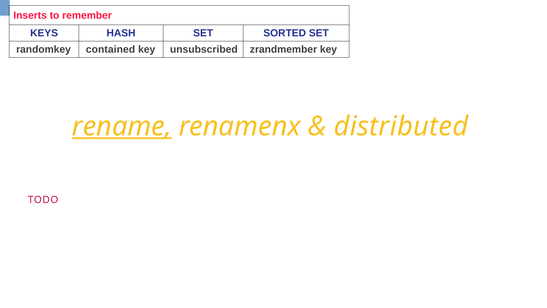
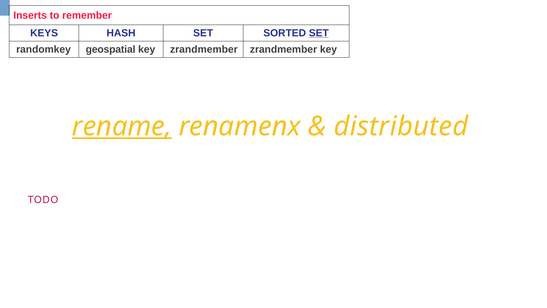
SET underline: none -> present (319, 33)
contained: contained -> geospatial (111, 49)
key unsubscribed: unsubscribed -> zrandmember (204, 49)
